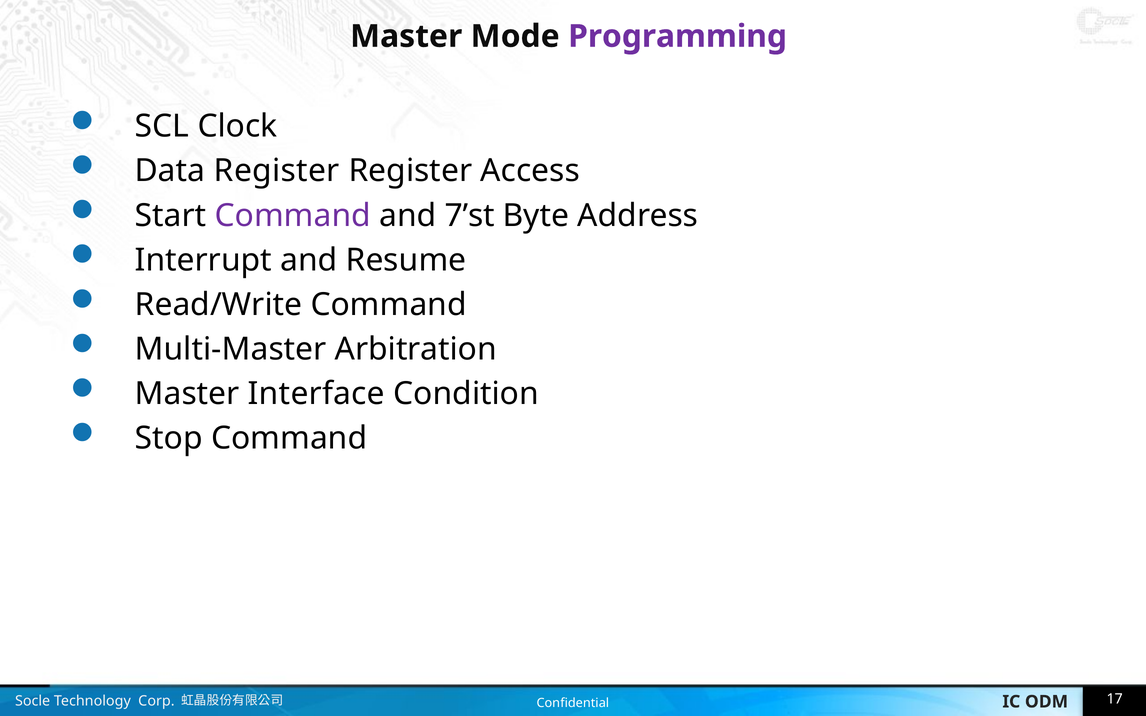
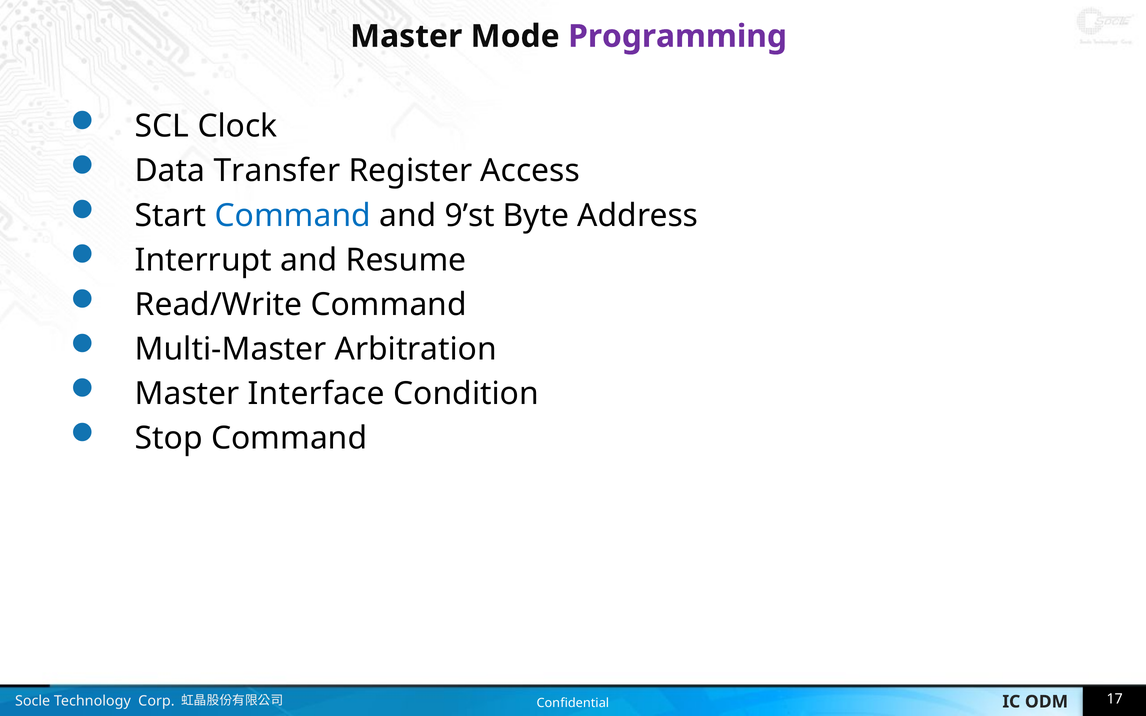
Data Register: Register -> Transfer (277, 171)
Command colour: purple -> blue (293, 216)
7’st: 7’st -> 9’st (470, 216)
